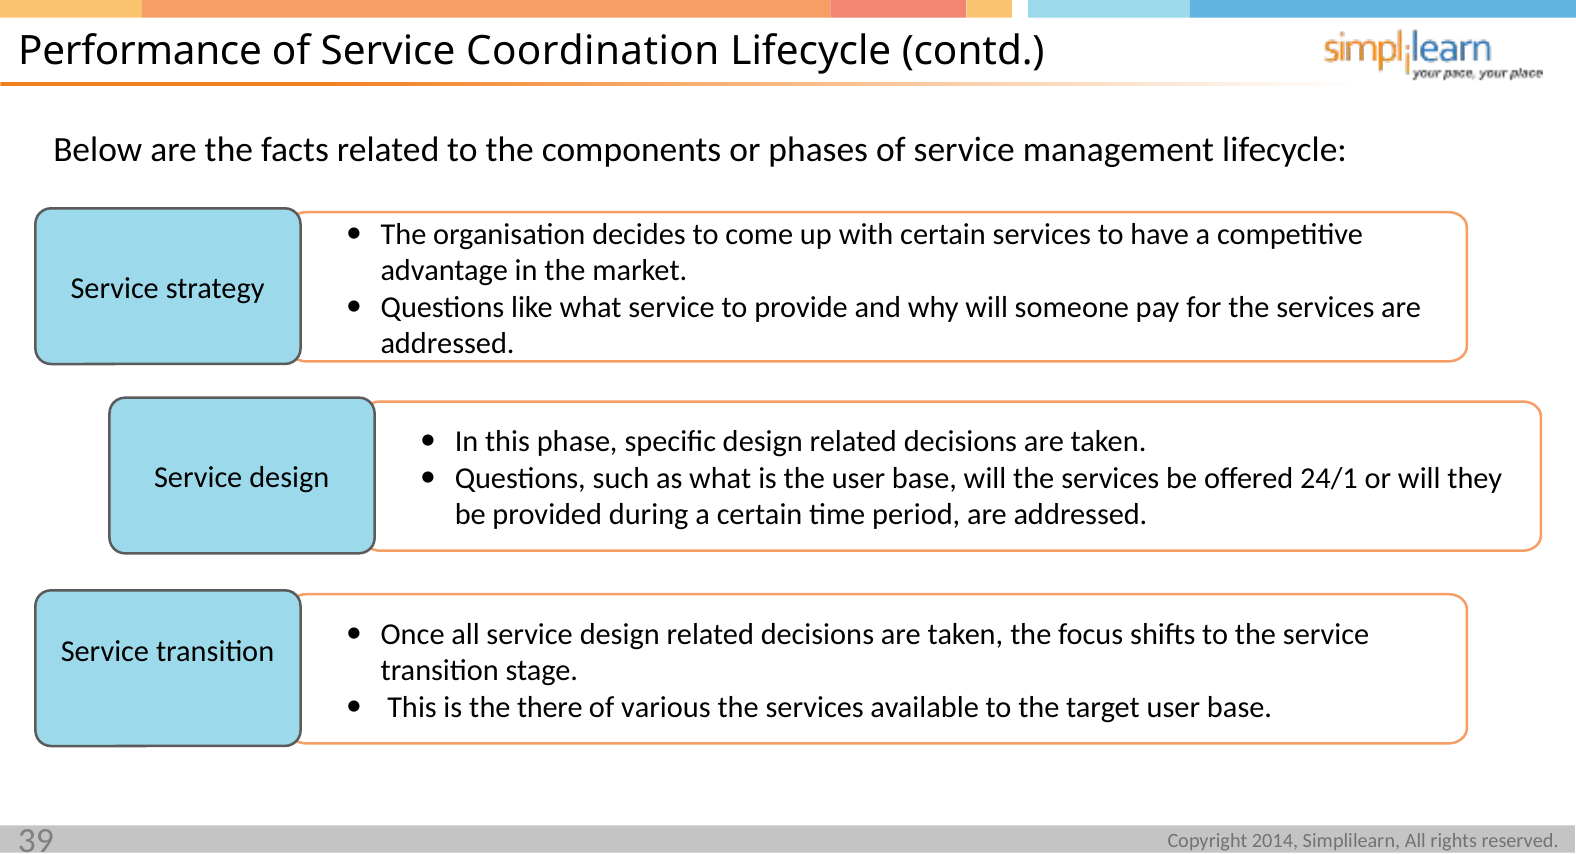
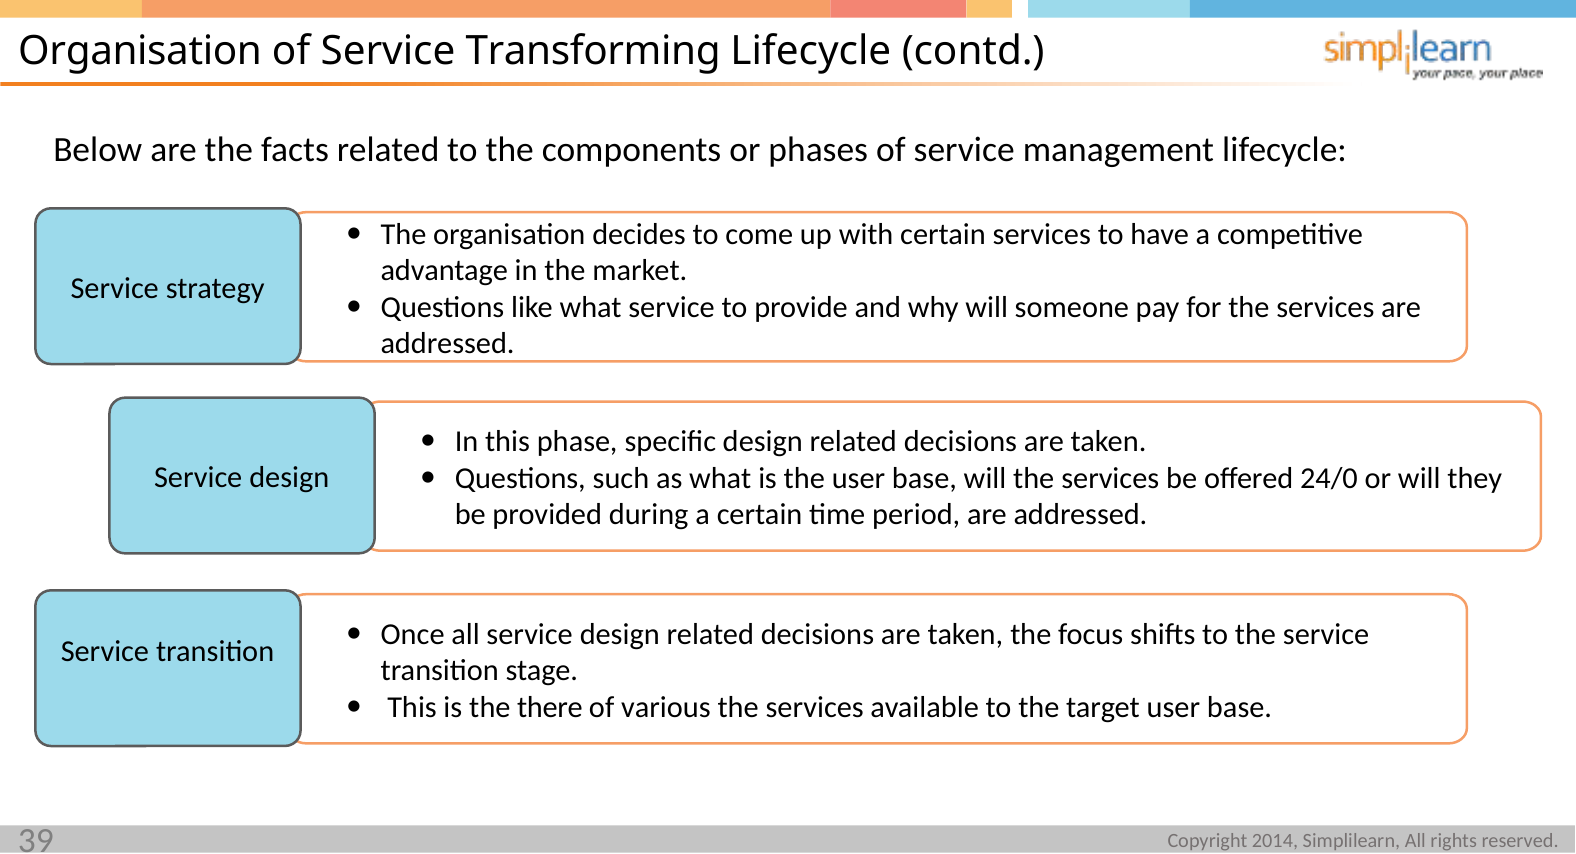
Performance: Performance -> Organisation (140, 51)
Coordination: Coordination -> Transforming (593, 51)
24/1: 24/1 -> 24/0 (1329, 478)
